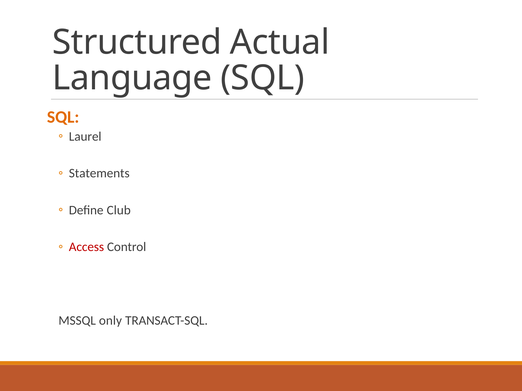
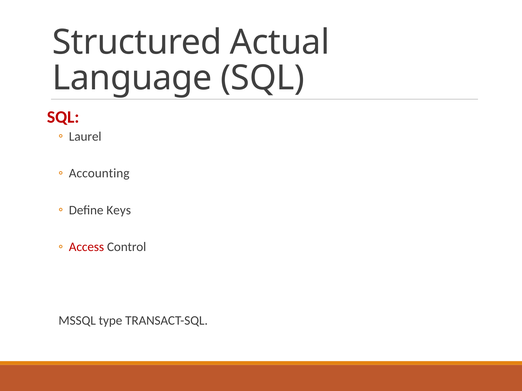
SQL colour: orange -> red (63, 117)
Statements: Statements -> Accounting (99, 174)
Club: Club -> Keys (119, 210)
only: only -> type (111, 321)
